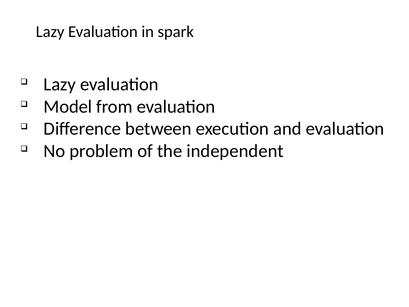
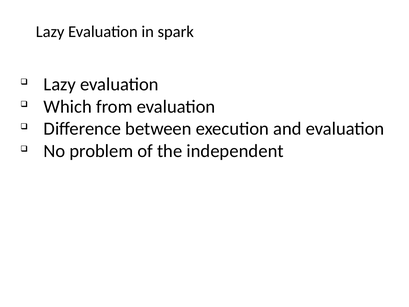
Model: Model -> Which (68, 106)
